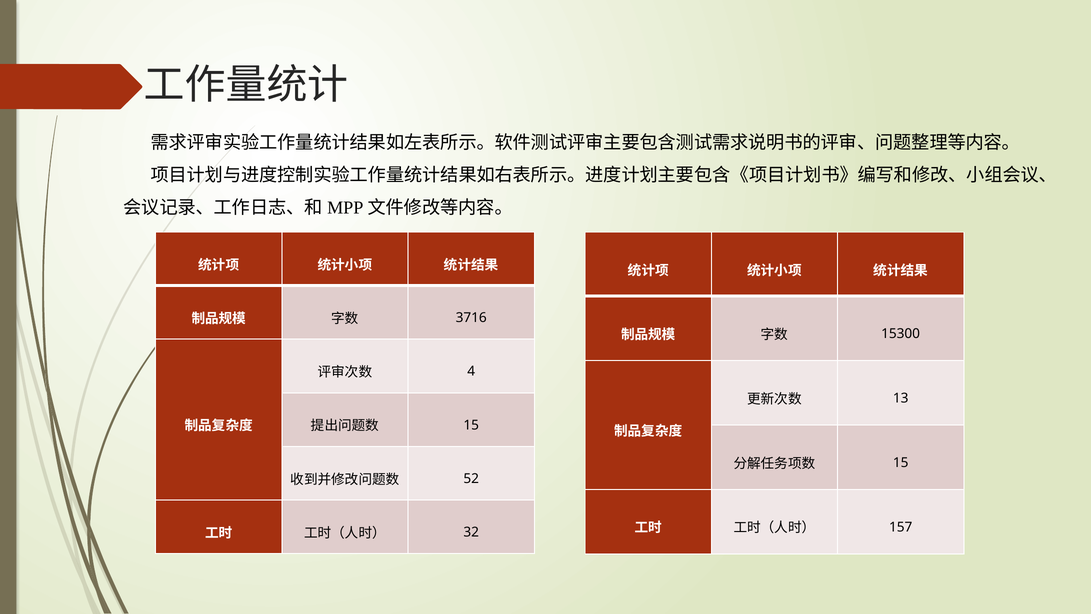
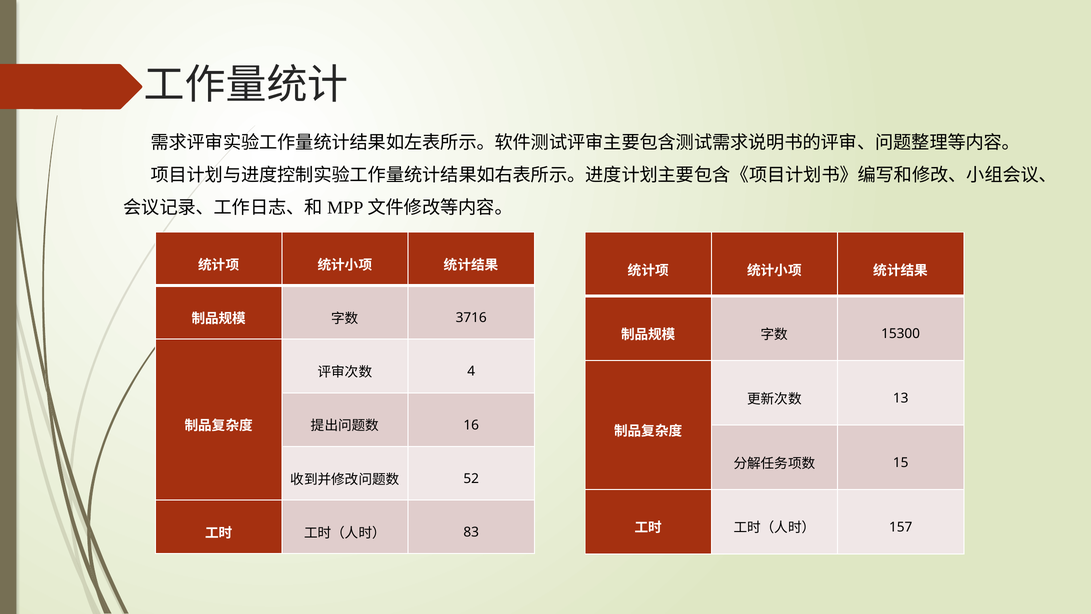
15: 15 -> 16 (471, 425)
32: 32 -> 83 (471, 532)
